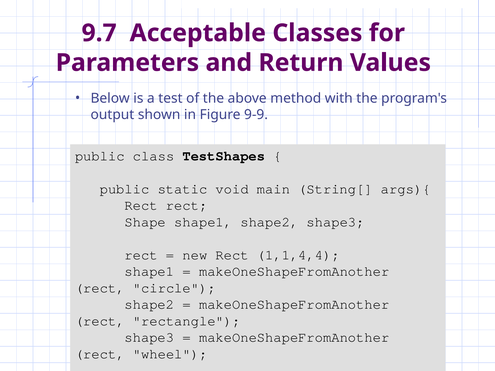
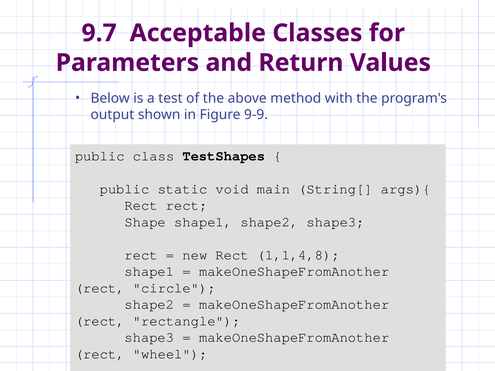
1,1,4,4: 1,1,4,4 -> 1,1,4,8 (298, 255)
